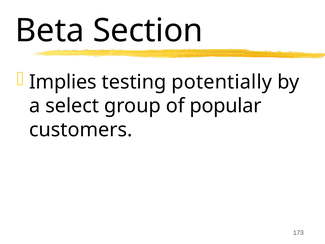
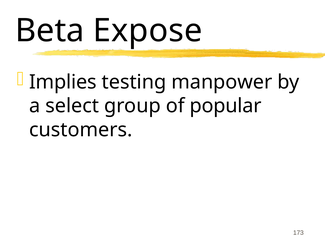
Section: Section -> Expose (148, 31)
potentially: potentially -> manpower (222, 82)
